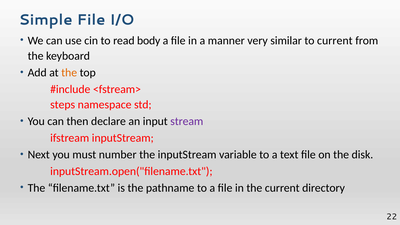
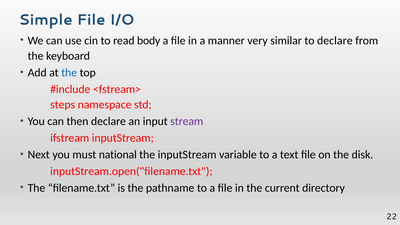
to current: current -> declare (335, 41)
the colour: orange -> blue (69, 73)
number: number -> national (118, 155)
